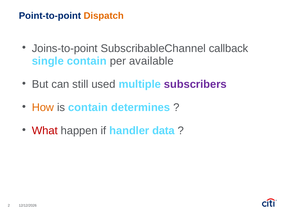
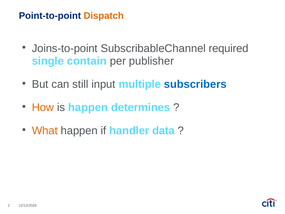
callback: callback -> required (229, 48)
available: available -> publisher (151, 61)
used: used -> input (103, 84)
subscribers colour: purple -> blue (195, 84)
is contain: contain -> happen (88, 107)
What colour: red -> orange (45, 131)
